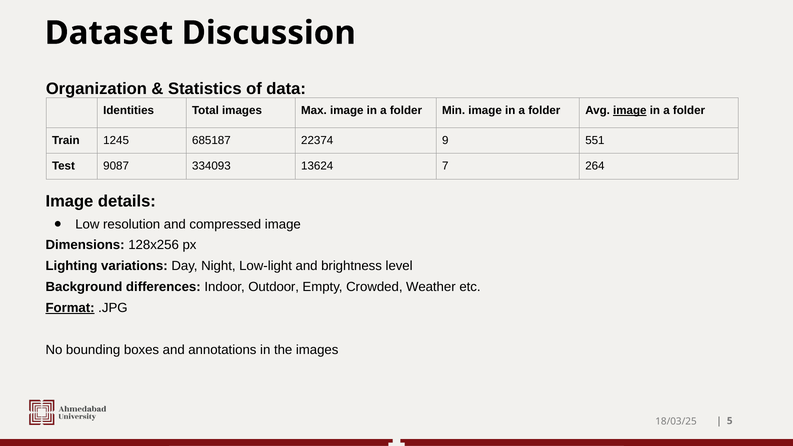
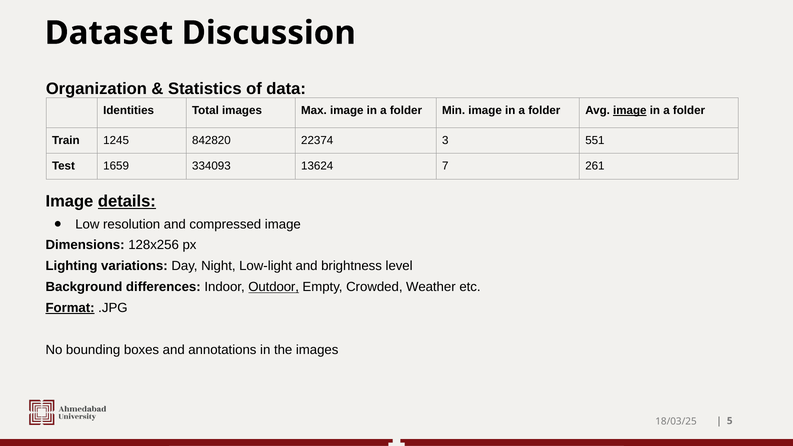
685187: 685187 -> 842820 (211, 140)
9: 9 -> 3 (445, 140)
9087: 9087 -> 1659 (116, 166)
264: 264 -> 261 (595, 166)
details underline: none -> present (127, 201)
Outdoor underline: none -> present (274, 287)
